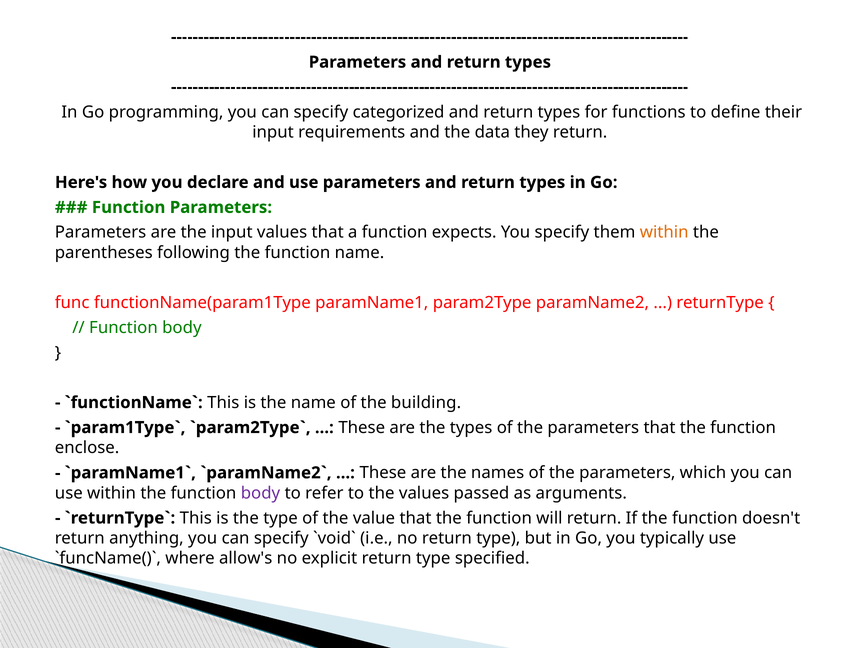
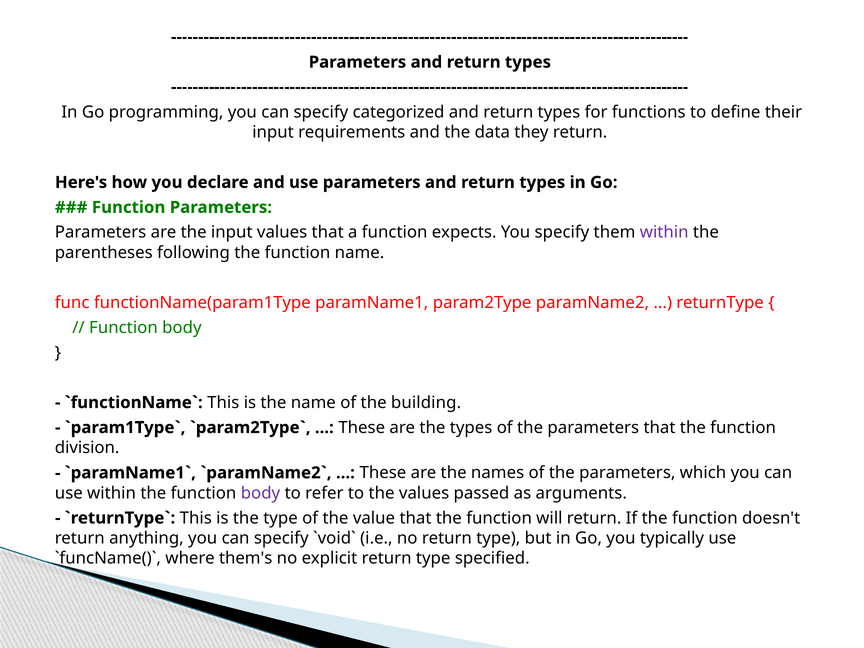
within colour: orange -> purple (664, 232)
enclose: enclose -> division (87, 448)
allow's: allow's -> them's (246, 558)
